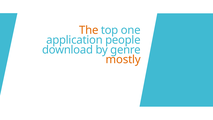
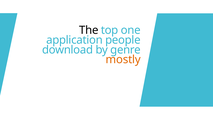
The colour: orange -> black (89, 30)
